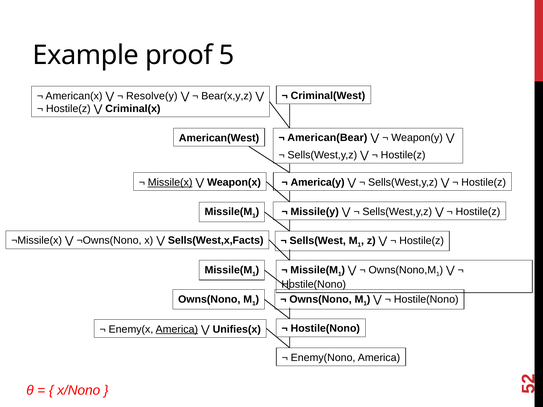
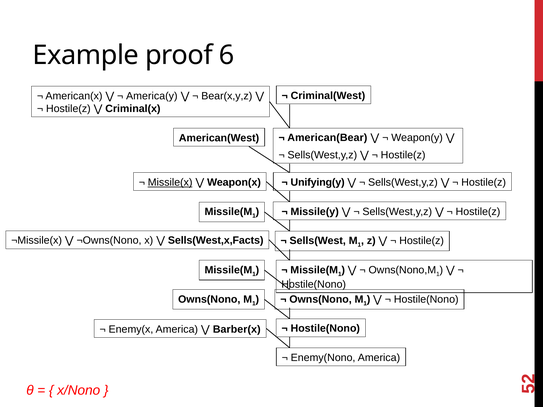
proof 5: 5 -> 6 (227, 55)
Resolve(y: Resolve(y -> America(y (152, 96)
America(y: America(y -> Unifying(y (318, 182)
America underline: present -> none (177, 329)
Unifies(x: Unifies(x -> Barber(x (237, 329)
